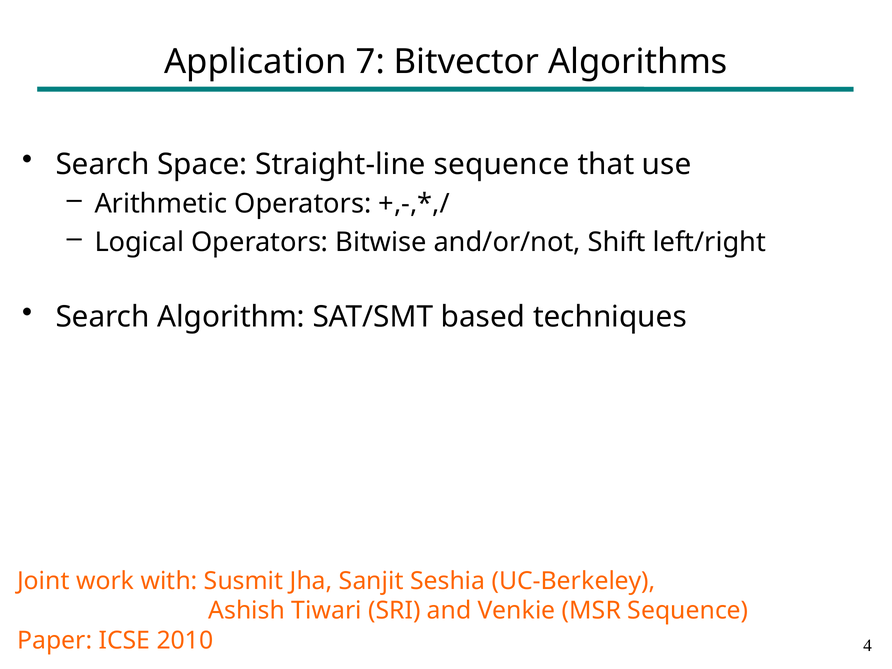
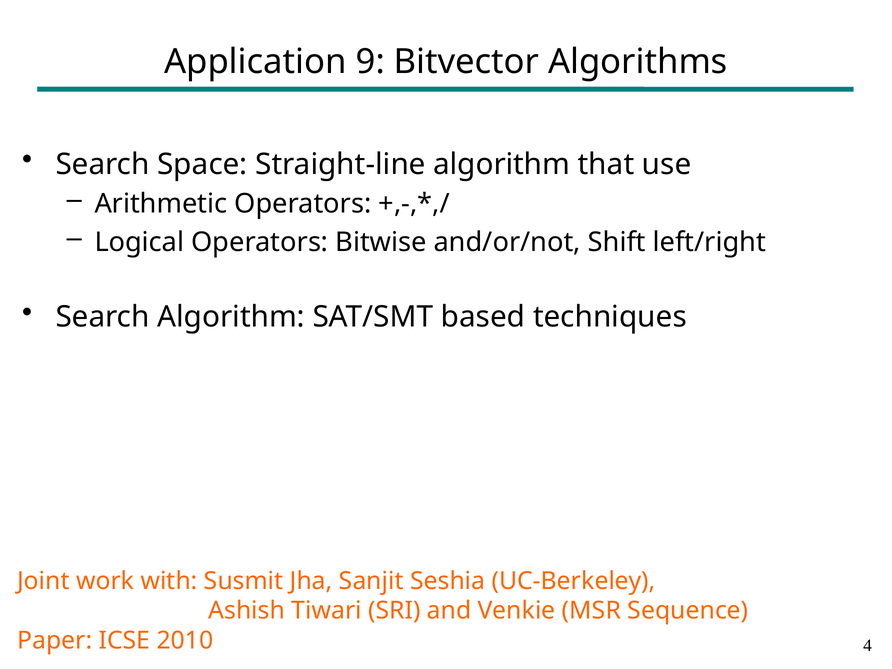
7: 7 -> 9 (370, 62)
Straight-line sequence: sequence -> algorithm (502, 164)
